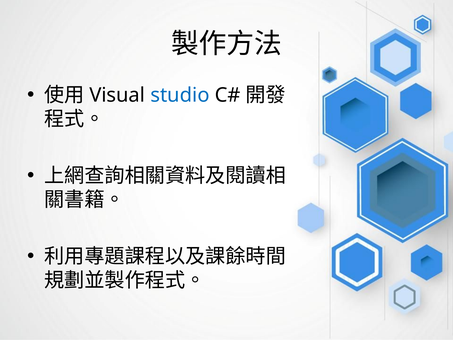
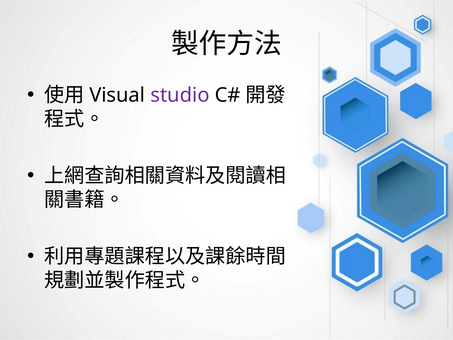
studio colour: blue -> purple (180, 95)
